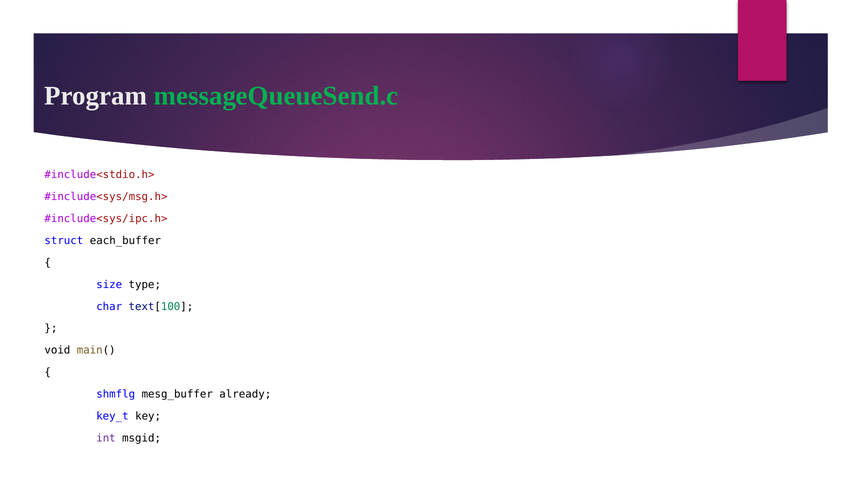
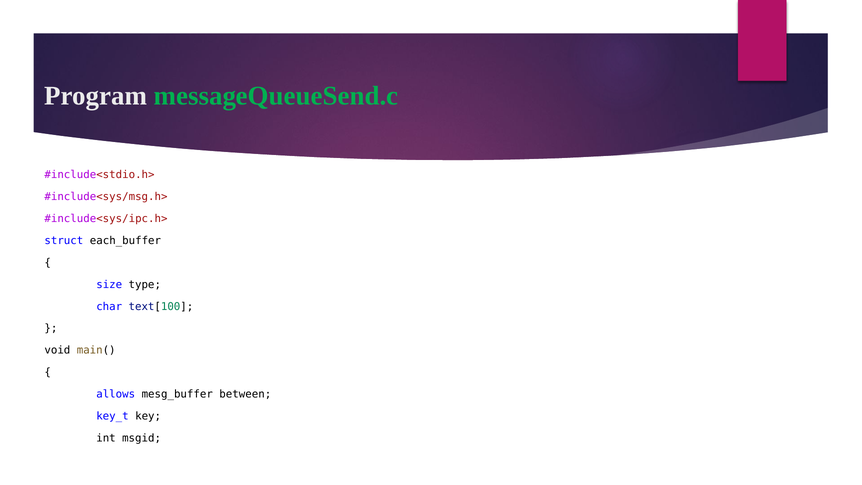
shmflg: shmflg -> allows (116, 394)
already: already -> between (245, 394)
int colour: purple -> black (106, 438)
